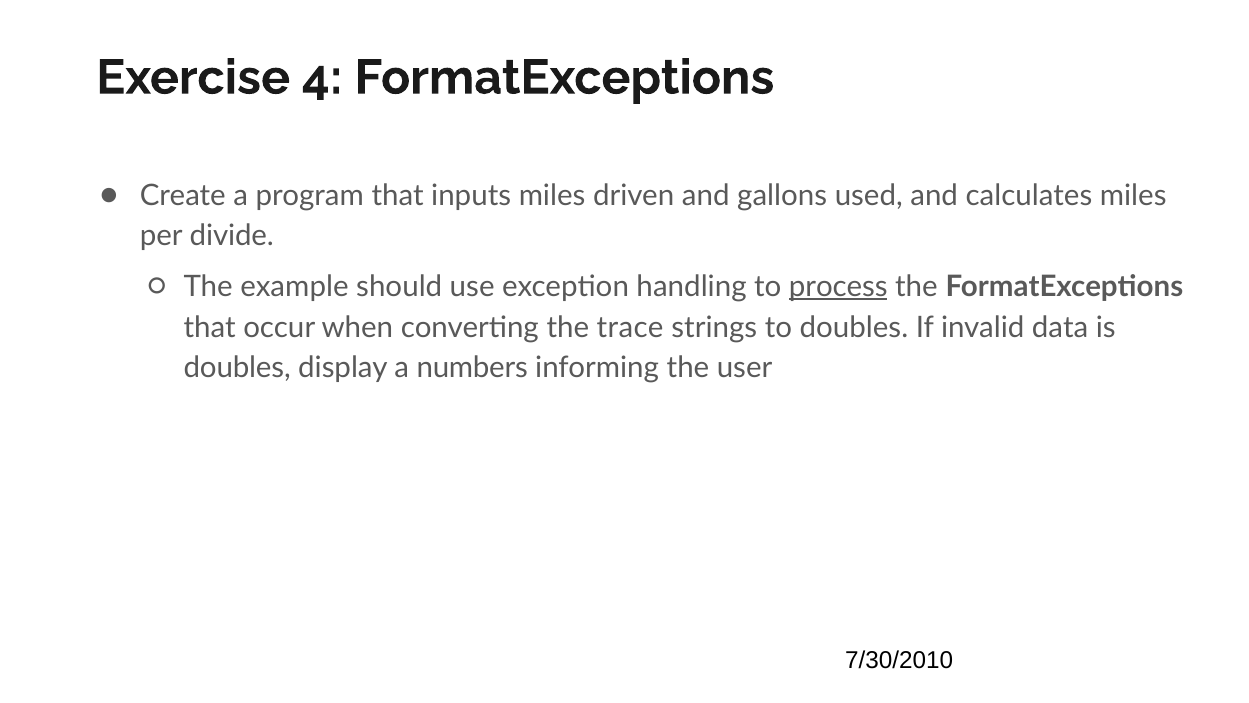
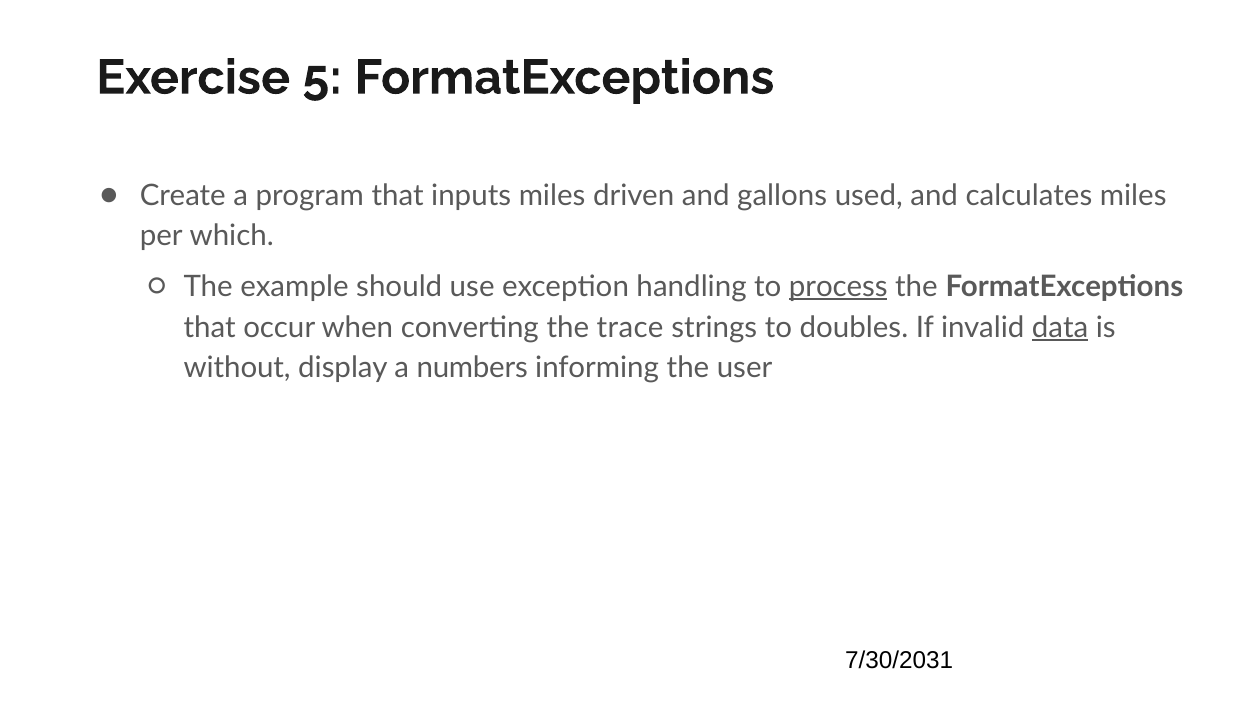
4: 4 -> 5 (322, 77)
divide: divide -> which (232, 236)
data underline: none -> present (1060, 327)
doubles: doubles -> without (237, 368)
7/30/2010: 7/30/2010 -> 7/30/2031 (899, 660)
